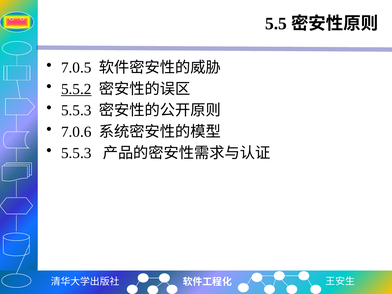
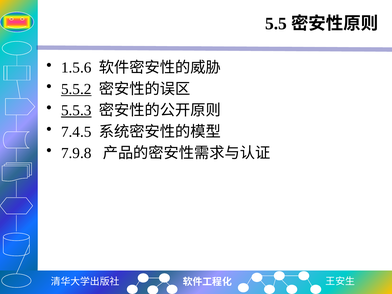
7.0.5: 7.0.5 -> 1.5.6 (76, 68)
5.5.3 underline: none -> present (76, 110)
7.0.6: 7.0.6 -> 7.4.5 (76, 132)
5.5.3: 5.5.3 -> 7.9.8 (76, 153)
